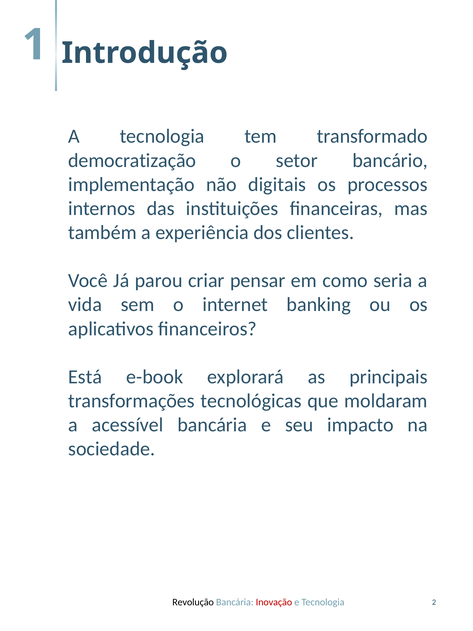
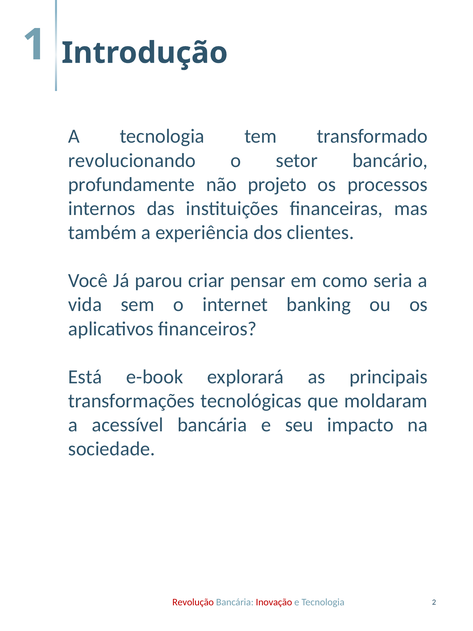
democratização: democratização -> revolucionando (132, 160)
implementação: implementação -> profundamente (132, 184)
digitais: digitais -> projeto (277, 184)
Revolução colour: black -> red (193, 602)
